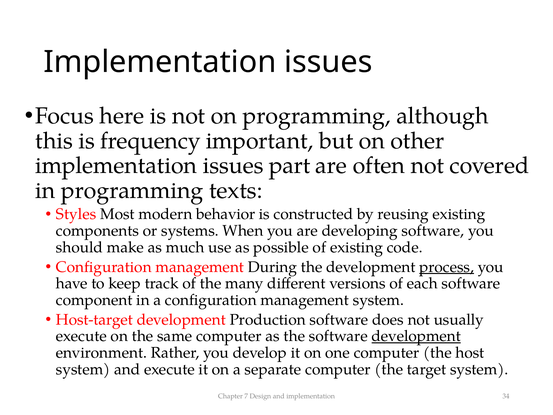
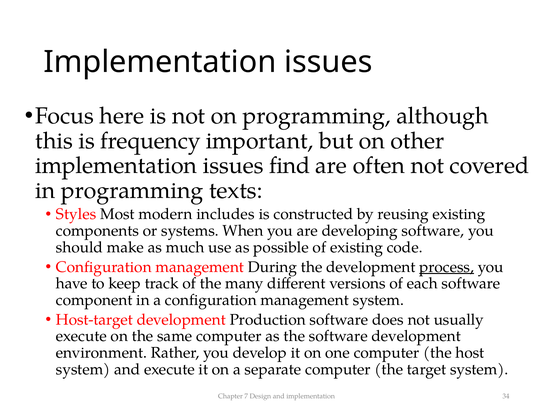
part: part -> find (290, 166)
behavior: behavior -> includes (226, 214)
development underline: present -> none (416, 336)
